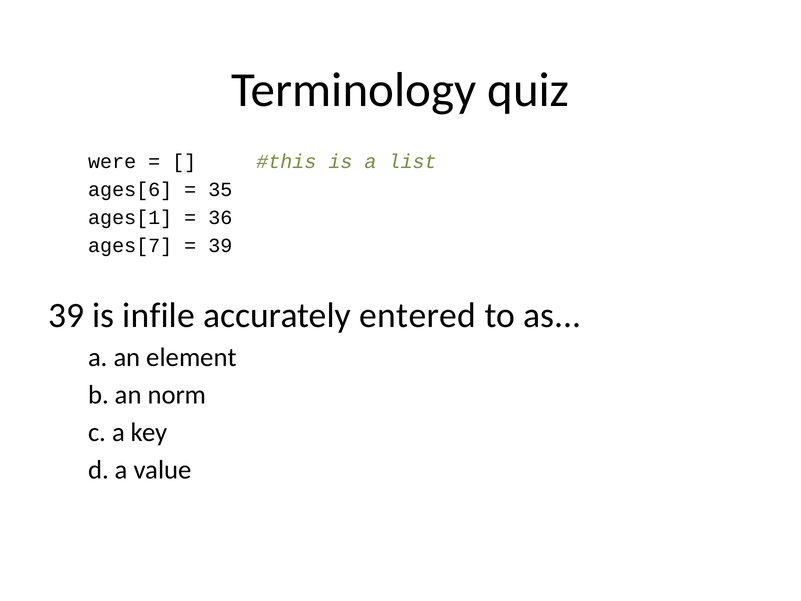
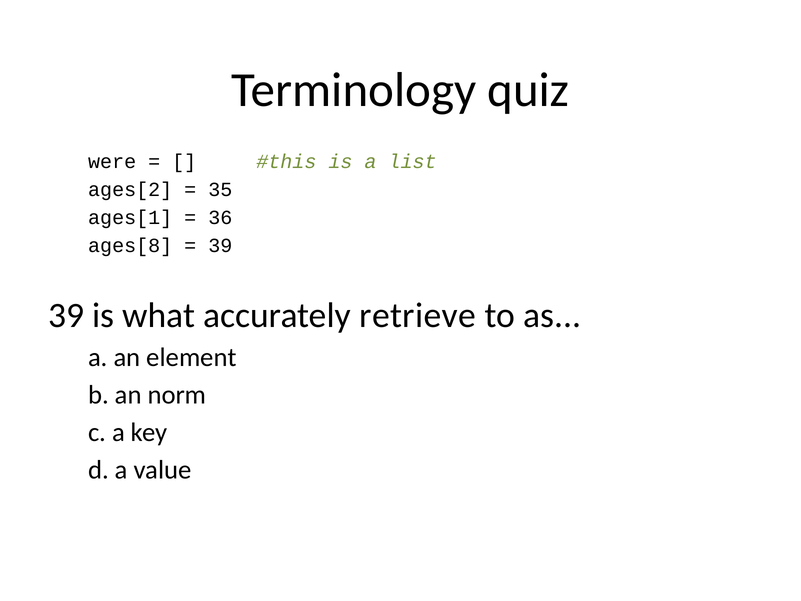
ages[6: ages[6 -> ages[2 (130, 190)
ages[7: ages[7 -> ages[8 (130, 246)
infile: infile -> what (159, 315)
entered: entered -> retrieve (418, 315)
